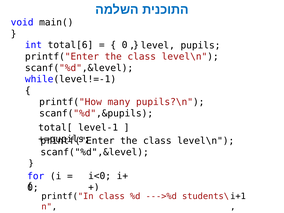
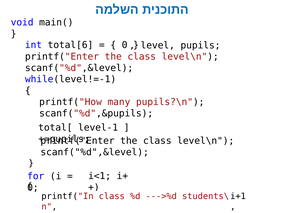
i<0: i<0 -> i<1 (100, 176)
